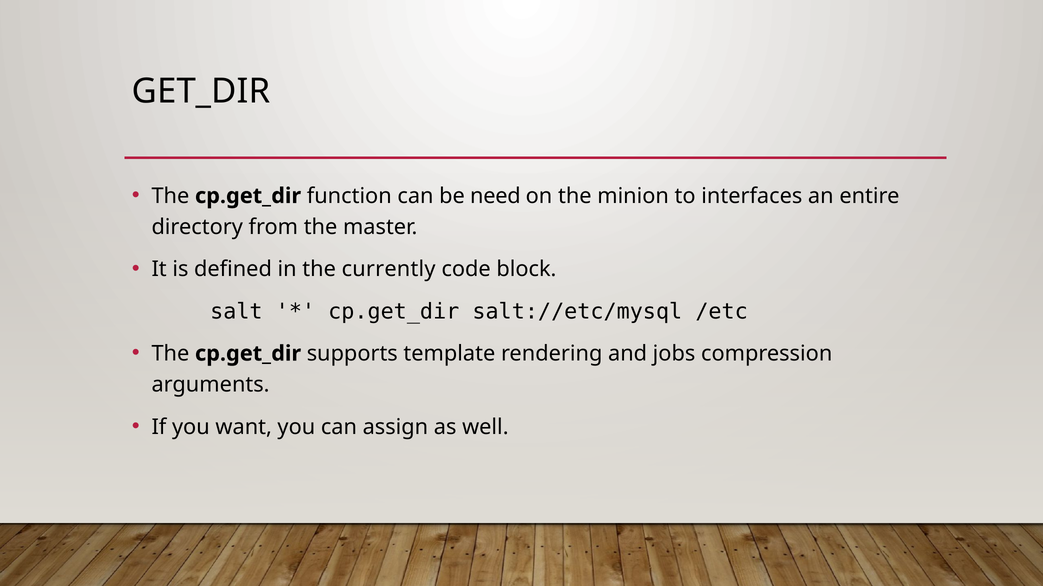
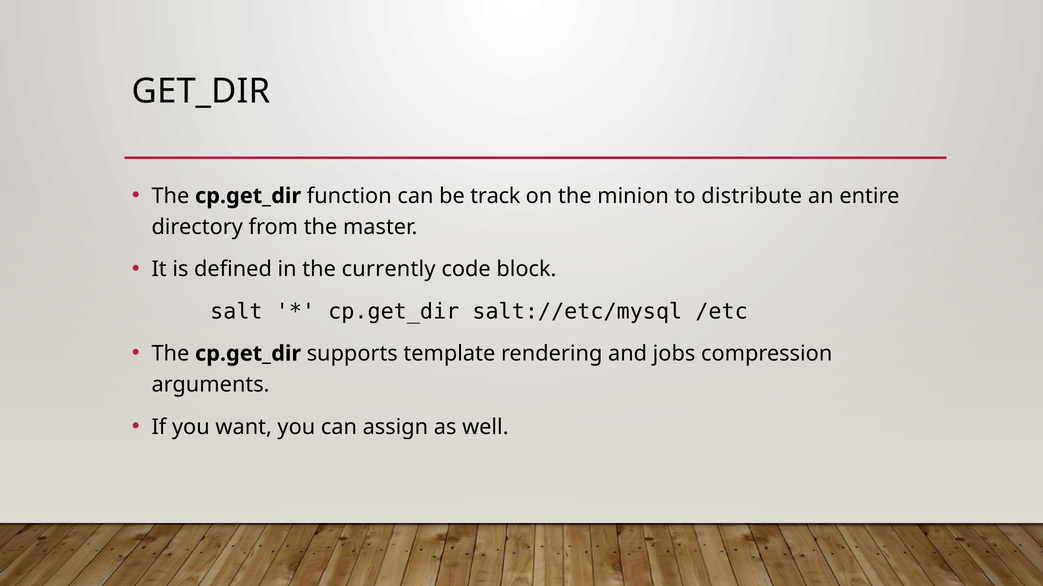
need: need -> track (495, 196)
interfaces: interfaces -> distribute (752, 196)
